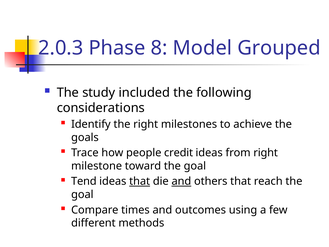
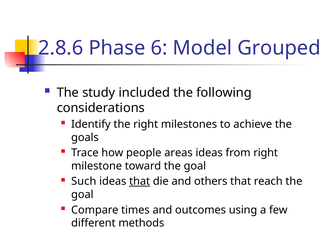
2.0.3: 2.0.3 -> 2.8.6 (61, 48)
8: 8 -> 6 (159, 48)
credit: credit -> areas (178, 153)
Tend: Tend -> Such (84, 181)
and underline: present -> none (181, 181)
